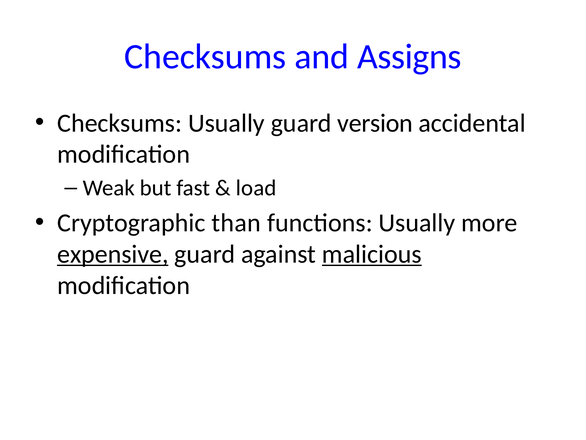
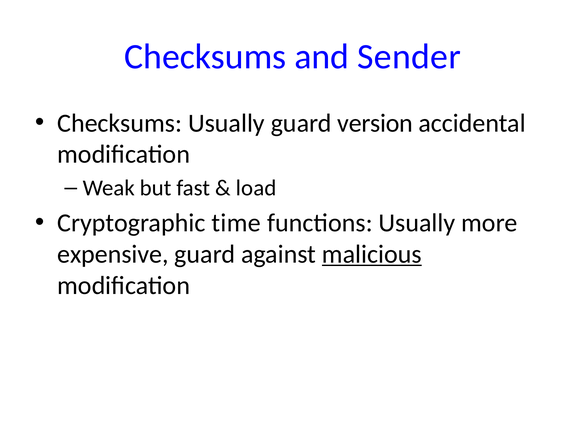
Assigns: Assigns -> Sender (409, 57)
than: than -> time (236, 223)
expensive underline: present -> none (113, 254)
